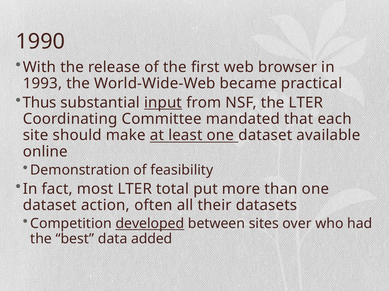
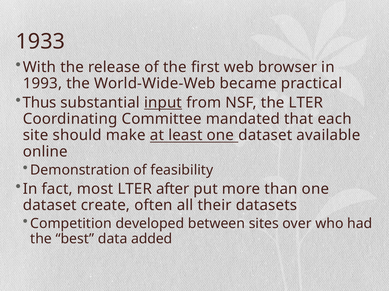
1990: 1990 -> 1933 (40, 42)
total: total -> after (173, 189)
action: action -> create (105, 206)
developed underline: present -> none (150, 224)
